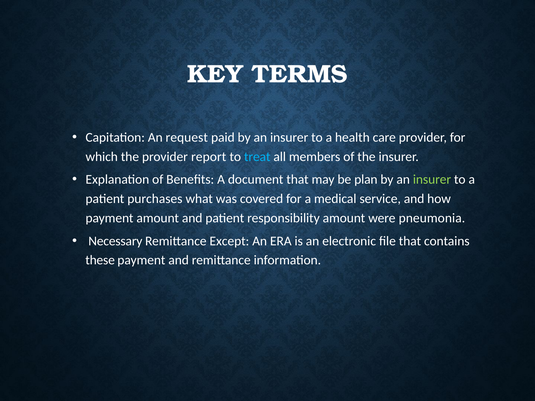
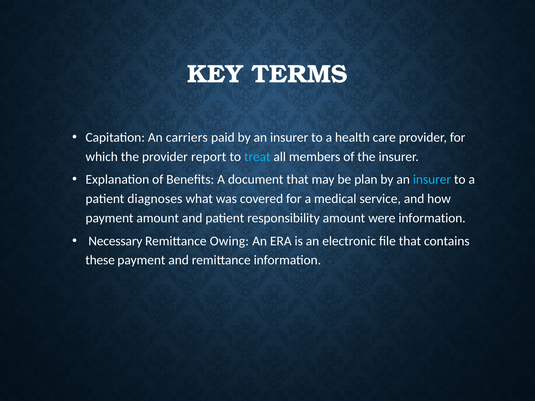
request: request -> carriers (187, 137)
insurer colour: light green -> light blue (432, 180)
purchases: purchases -> diagnoses (155, 199)
were pneumonia: pneumonia -> information (432, 218)
Except: Except -> Owing (229, 241)
